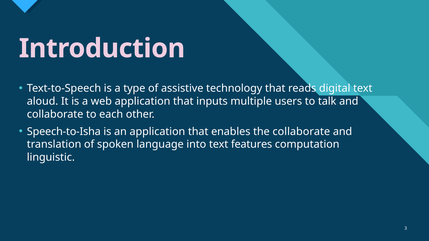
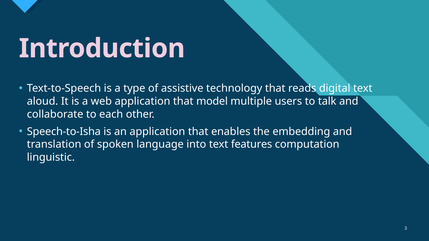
inputs: inputs -> model (212, 101)
the collaborate: collaborate -> embedding (301, 132)
